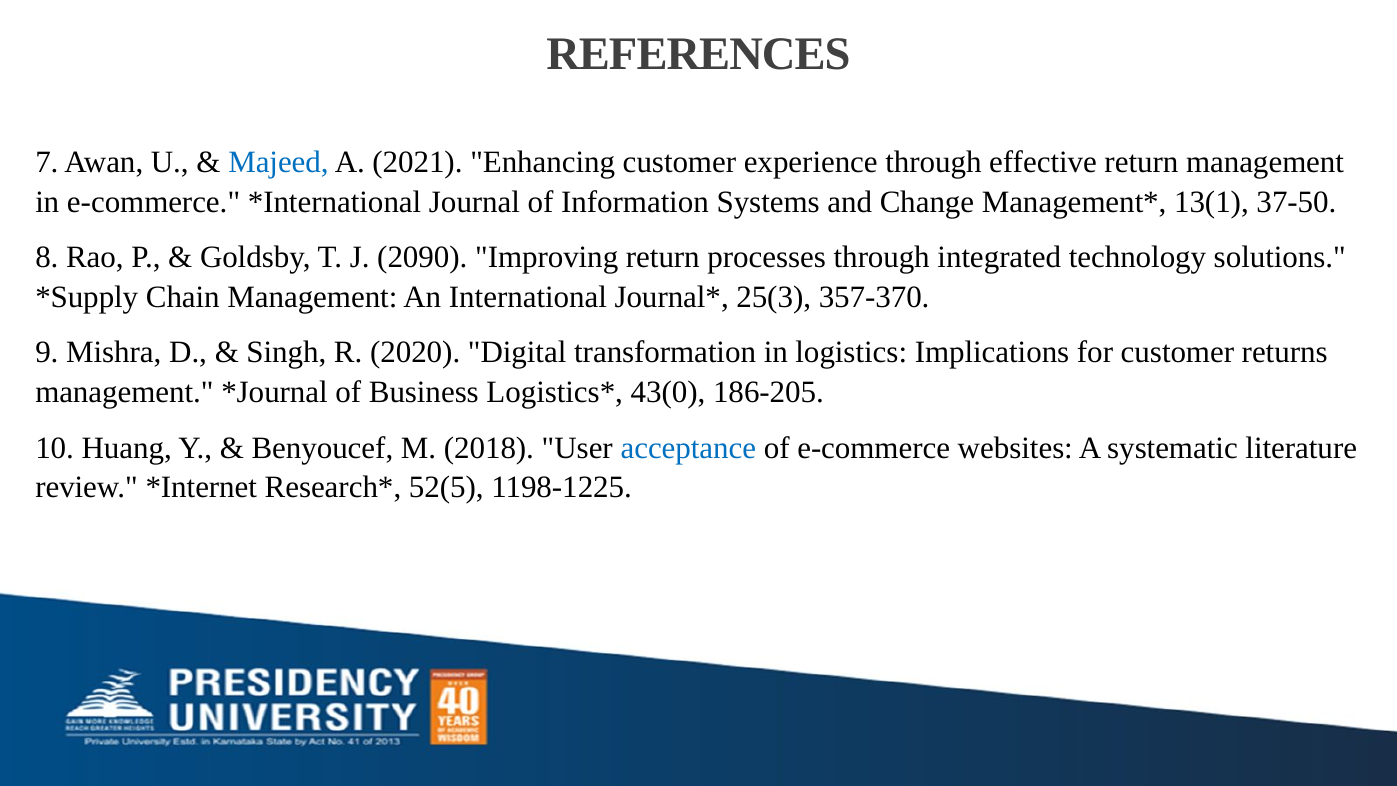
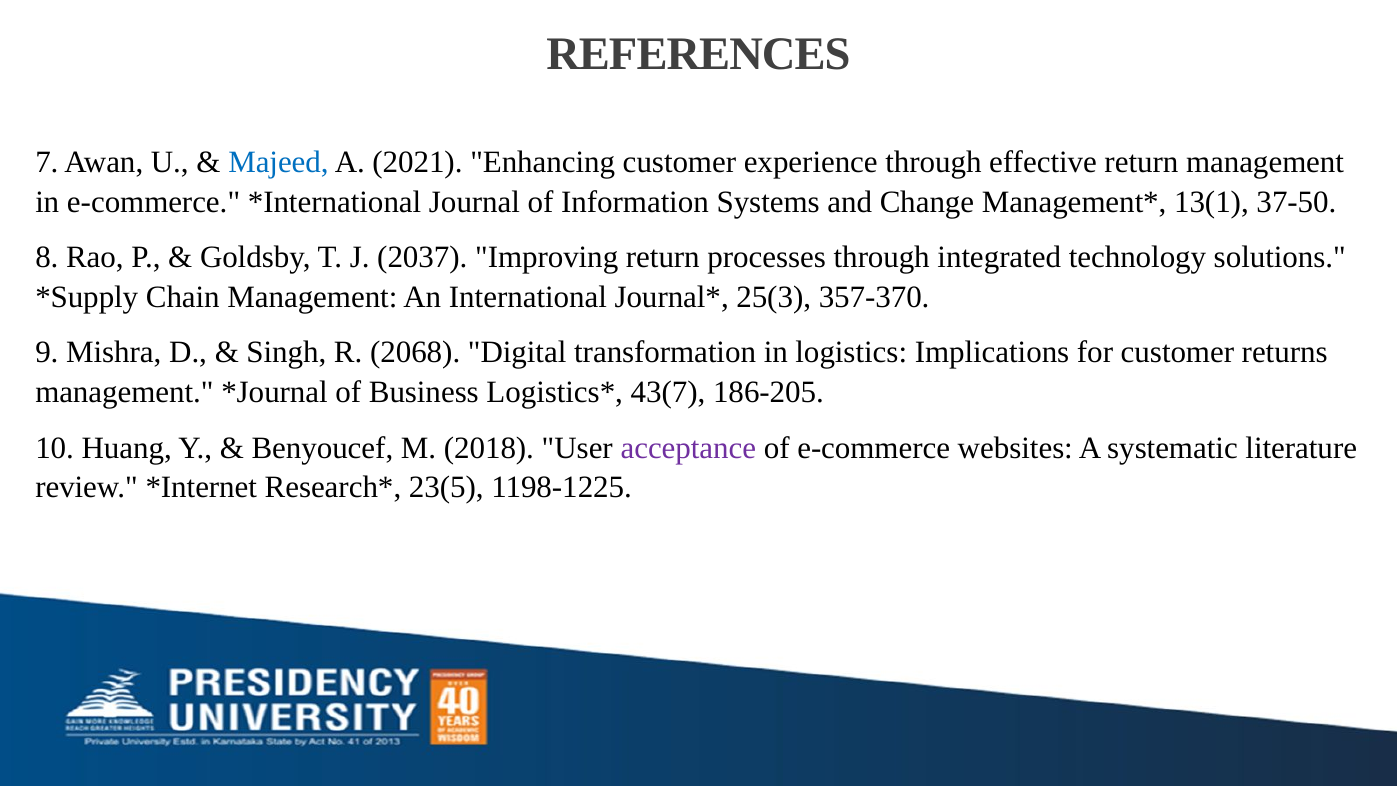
2090: 2090 -> 2037 (422, 258)
2020: 2020 -> 2068 (415, 353)
43(0: 43(0 -> 43(7 (668, 392)
acceptance colour: blue -> purple (688, 448)
52(5: 52(5 -> 23(5 (446, 488)
